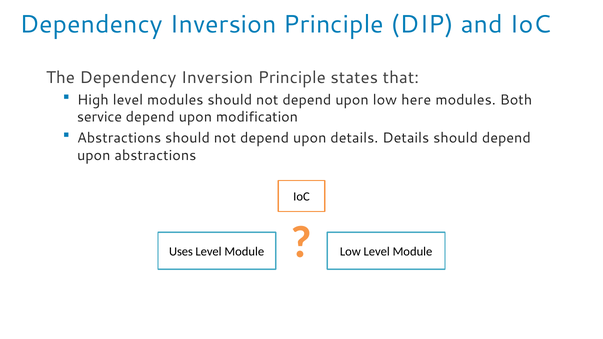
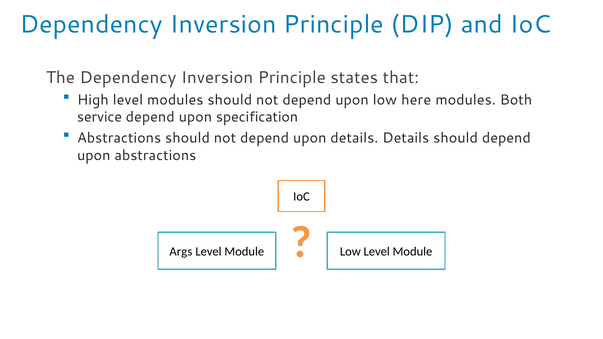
modification: modification -> specification (257, 117)
Uses: Uses -> Args (181, 252)
